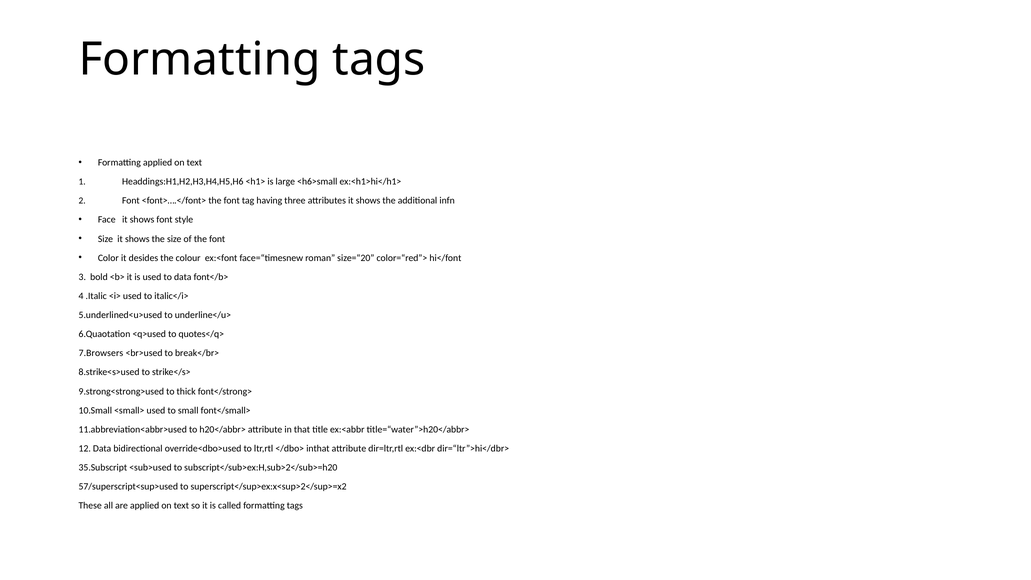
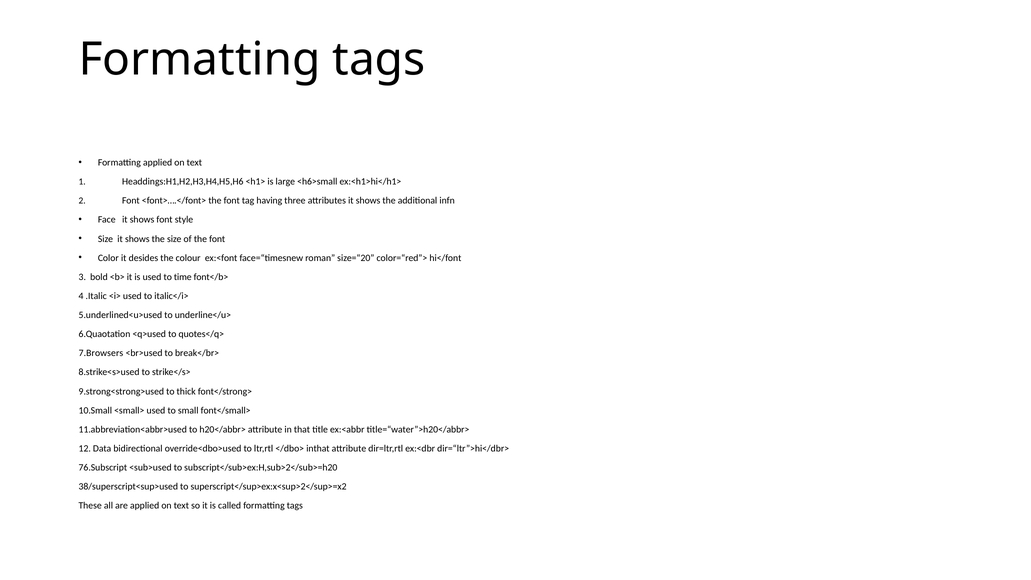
to data: data -> time (183, 277)
35.Subscript: 35.Subscript -> 76.Subscript (103, 468)
57/superscript<sup>used: 57/superscript<sup>used -> 38/superscript<sup>used (128, 487)
